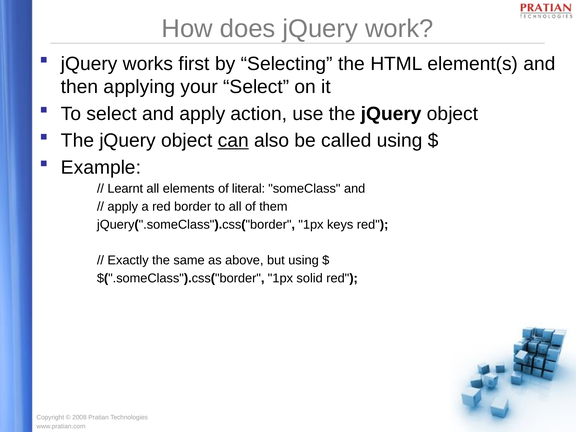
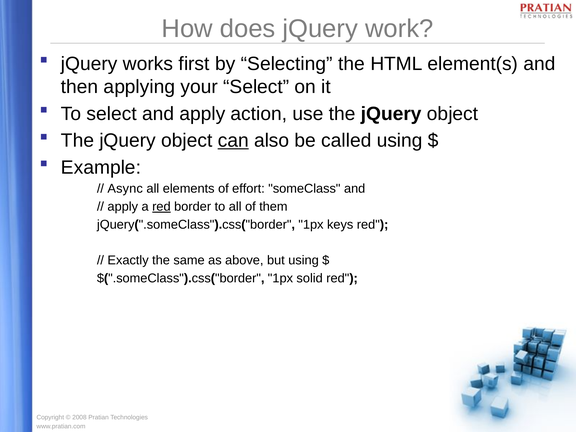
Learnt: Learnt -> Async (125, 189)
literal: literal -> effort (248, 189)
red underline: none -> present (161, 207)
